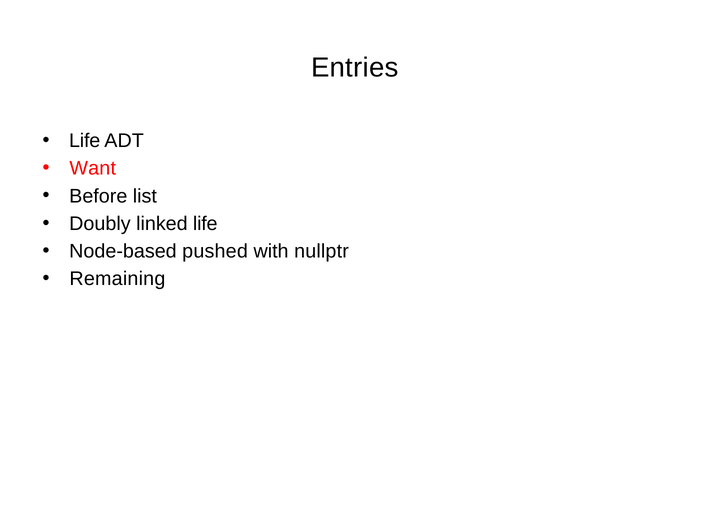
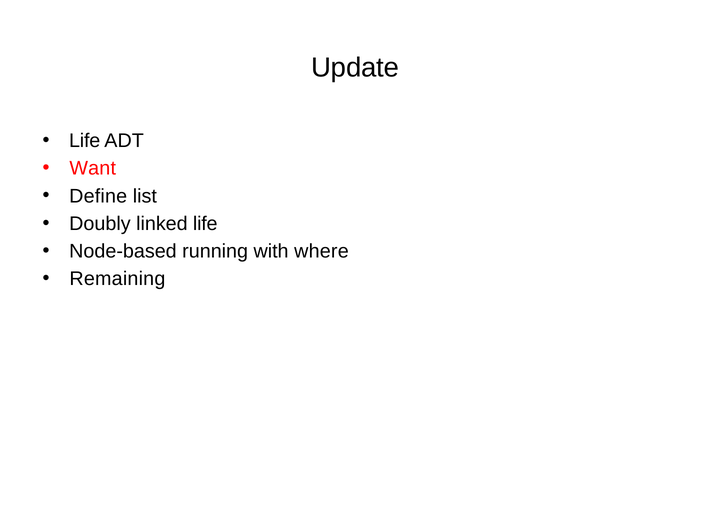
Entries: Entries -> Update (355, 68)
Before: Before -> Define (98, 196)
pushed: pushed -> running (215, 251)
nullptr: nullptr -> where (321, 251)
